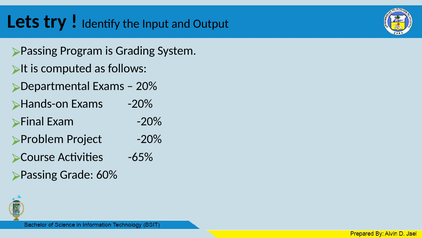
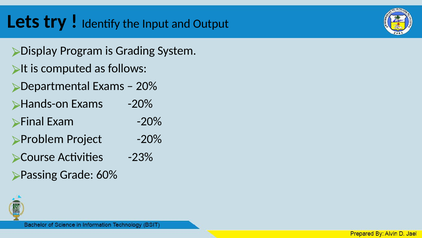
Passing: Passing -> Display (39, 51)
-65%: -65% -> -23% (141, 157)
